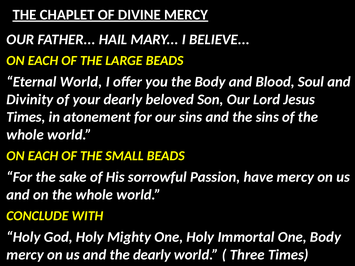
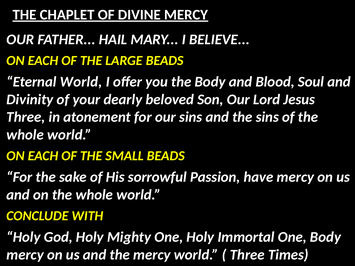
Times: Times -> Three (26, 117)
the dearly: dearly -> mercy (152, 255)
